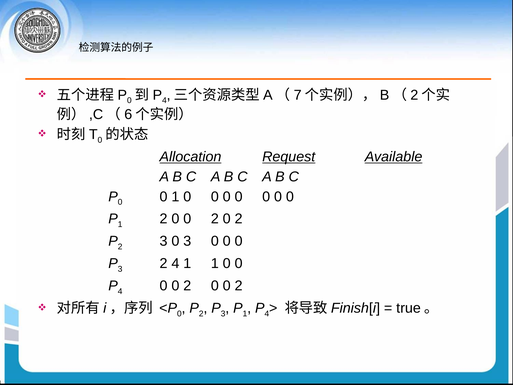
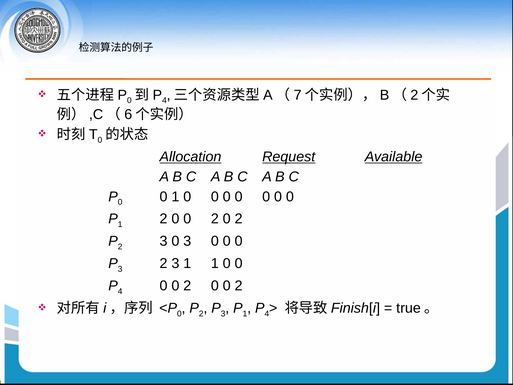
3 2 4: 4 -> 3 (175, 263)
